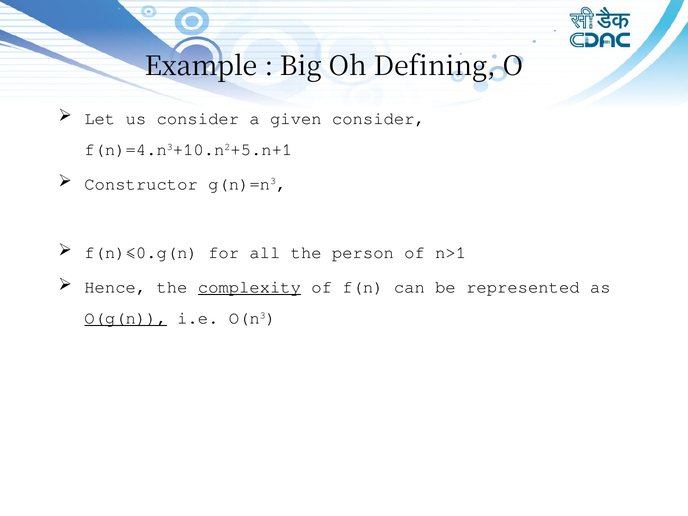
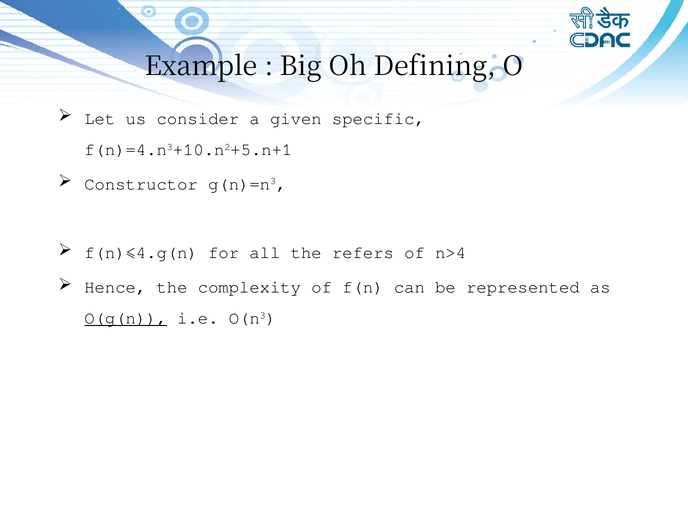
given consider: consider -> specific (378, 119)
f(n)⩽0.g(n: f(n)⩽0.g(n -> f(n)⩽4.g(n (141, 253)
person: person -> refers (363, 253)
n>1: n>1 -> n>4 (451, 253)
complexity underline: present -> none (249, 287)
